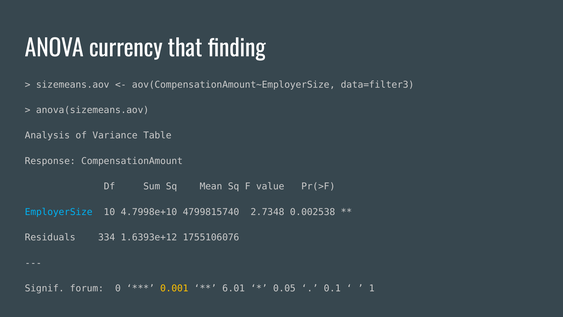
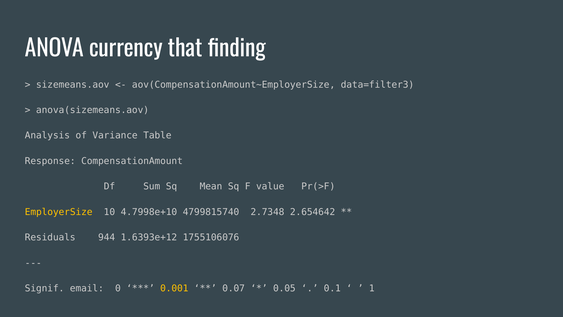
EmployerSize colour: light blue -> yellow (59, 212)
0.002538: 0.002538 -> 2.654642 (313, 212)
334: 334 -> 944 (107, 237)
forum: forum -> email (87, 288)
6.01: 6.01 -> 0.07 (234, 288)
